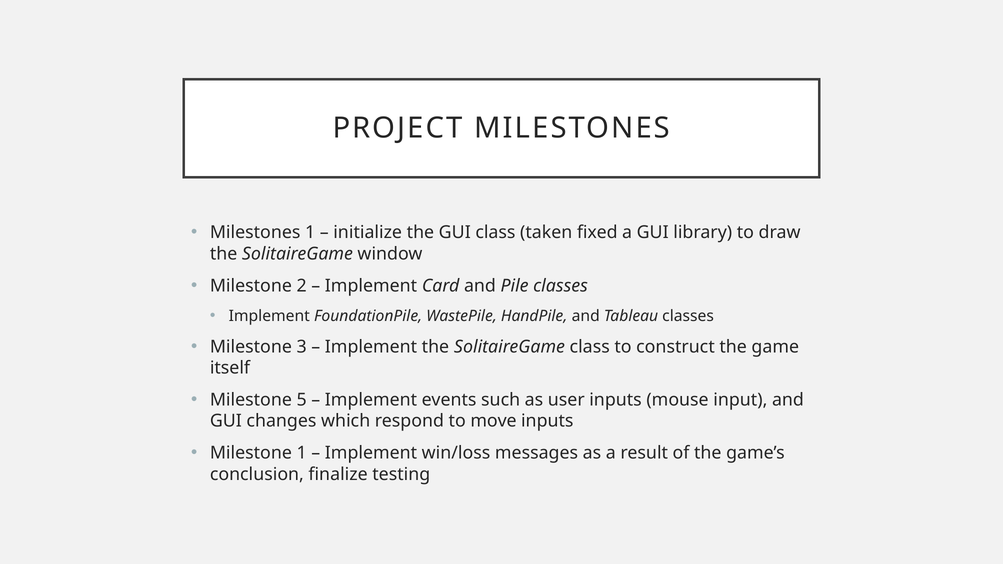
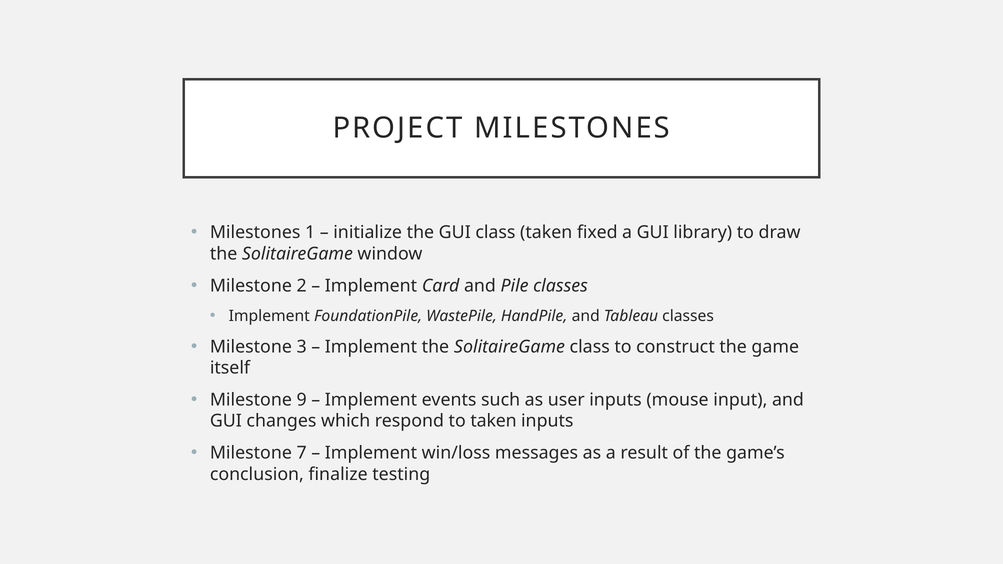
5: 5 -> 9 (302, 400)
to move: move -> taken (494, 421)
Milestone 1: 1 -> 7 (302, 453)
